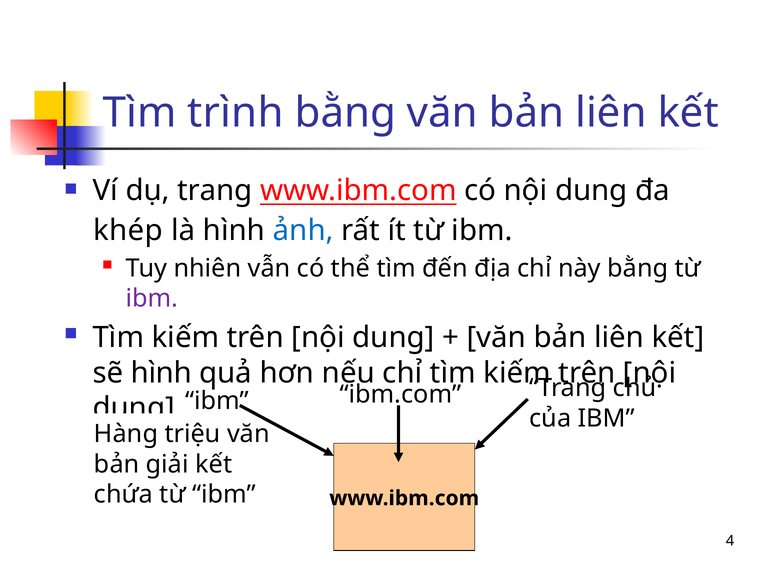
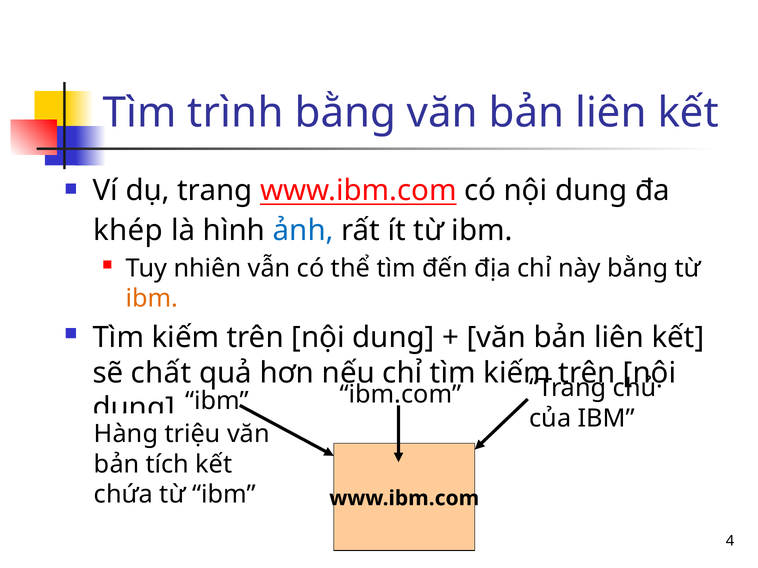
ibm colour: purple -> orange (152, 299)
sẽ hình: hình -> chất (161, 373)
giải: giải -> tích (167, 465)
